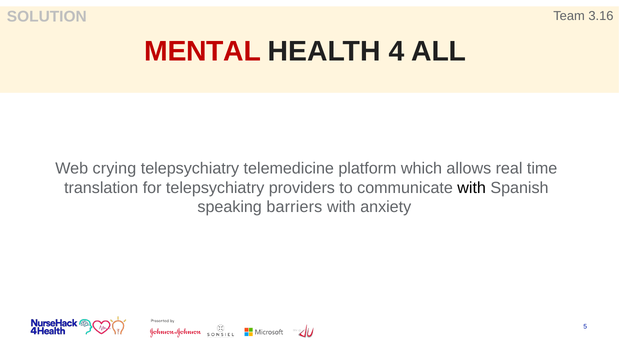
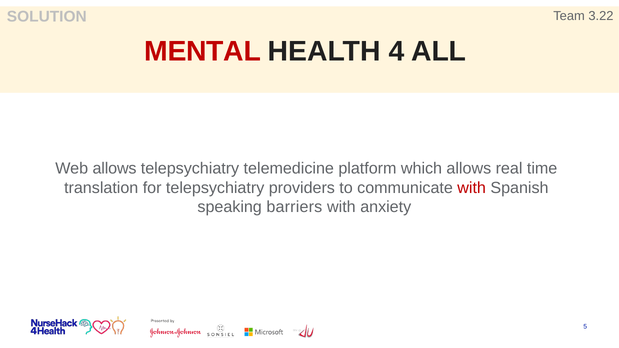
3.16: 3.16 -> 3.22 (601, 16)
Web crying: crying -> allows (115, 169)
with colour: black -> red (472, 188)
